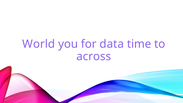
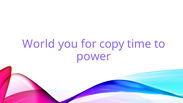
data: data -> copy (112, 44)
across: across -> power (94, 56)
